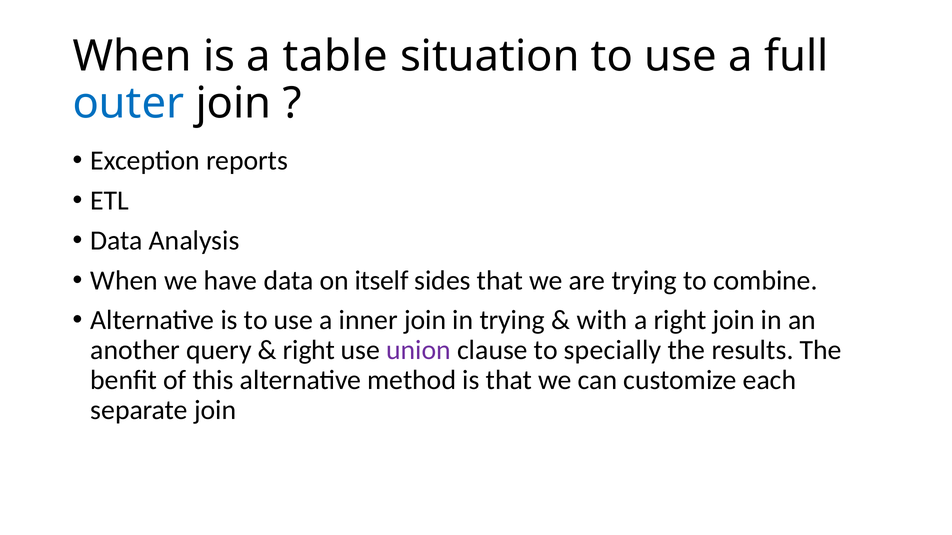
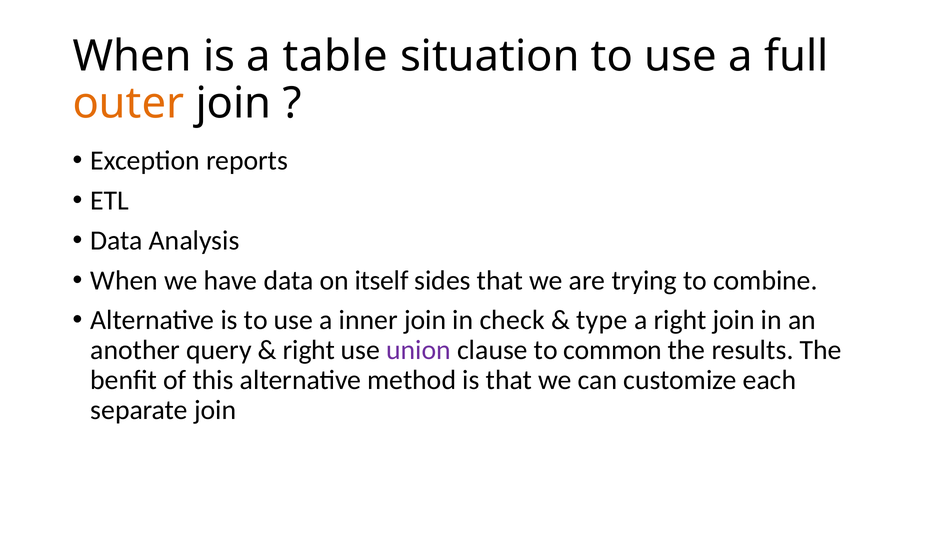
outer colour: blue -> orange (128, 104)
in trying: trying -> check (512, 321)
with: with -> type (602, 321)
specially: specially -> common (613, 351)
